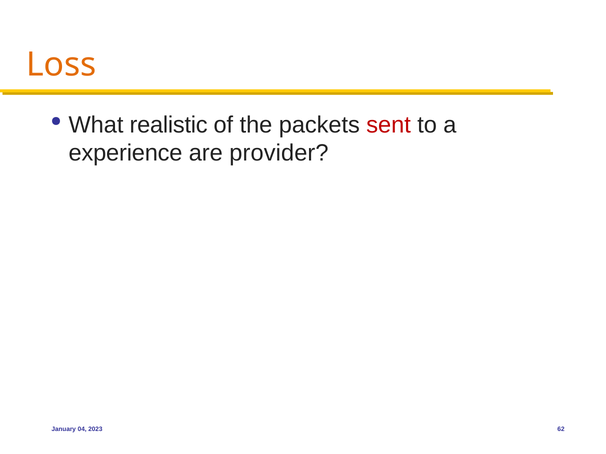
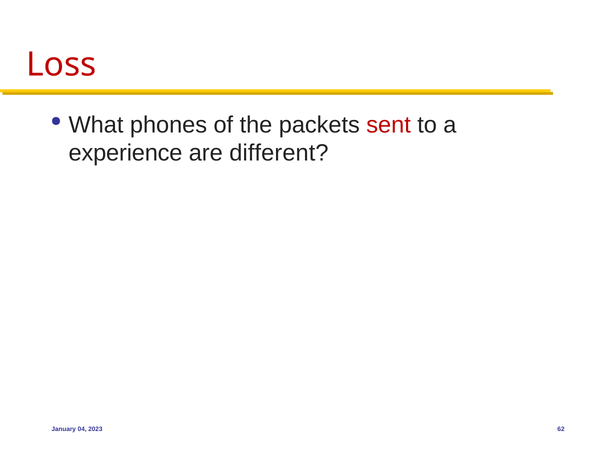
Loss colour: orange -> red (61, 65)
realistic: realistic -> phones (169, 125)
provider: provider -> different (279, 153)
